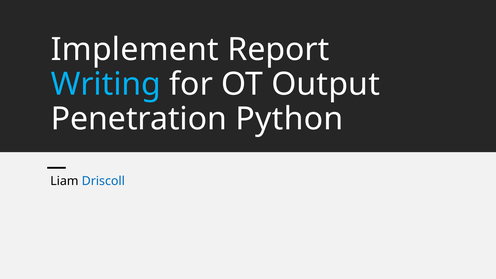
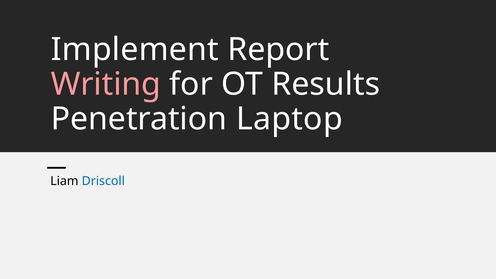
Writing colour: light blue -> pink (106, 84)
Output: Output -> Results (326, 84)
Python: Python -> Laptop (289, 119)
